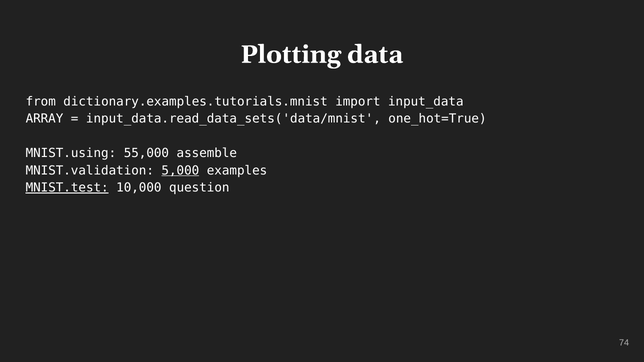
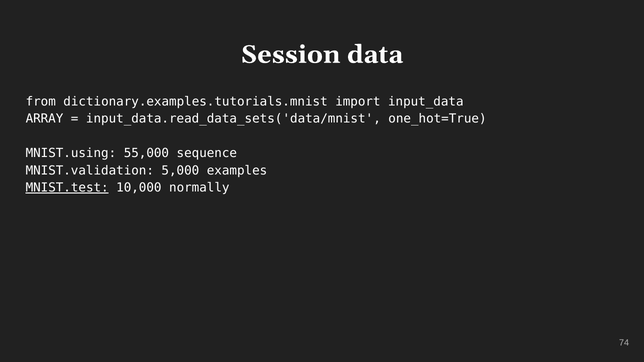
Plotting: Plotting -> Session (291, 55)
assemble: assemble -> sequence (207, 153)
5,000 underline: present -> none (180, 171)
question: question -> normally (199, 188)
